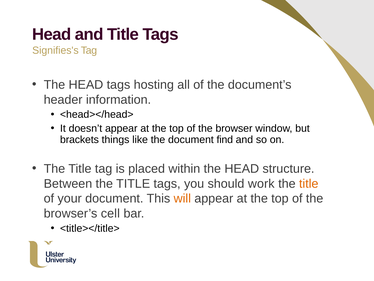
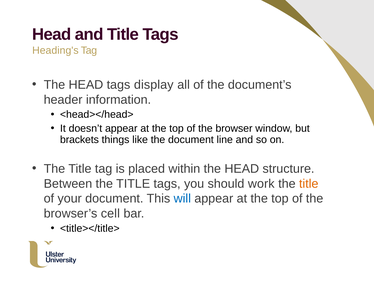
Signifies's: Signifies's -> Heading's (55, 50)
hosting: hosting -> display (154, 85)
find: find -> line (225, 139)
will colour: orange -> blue (182, 198)
